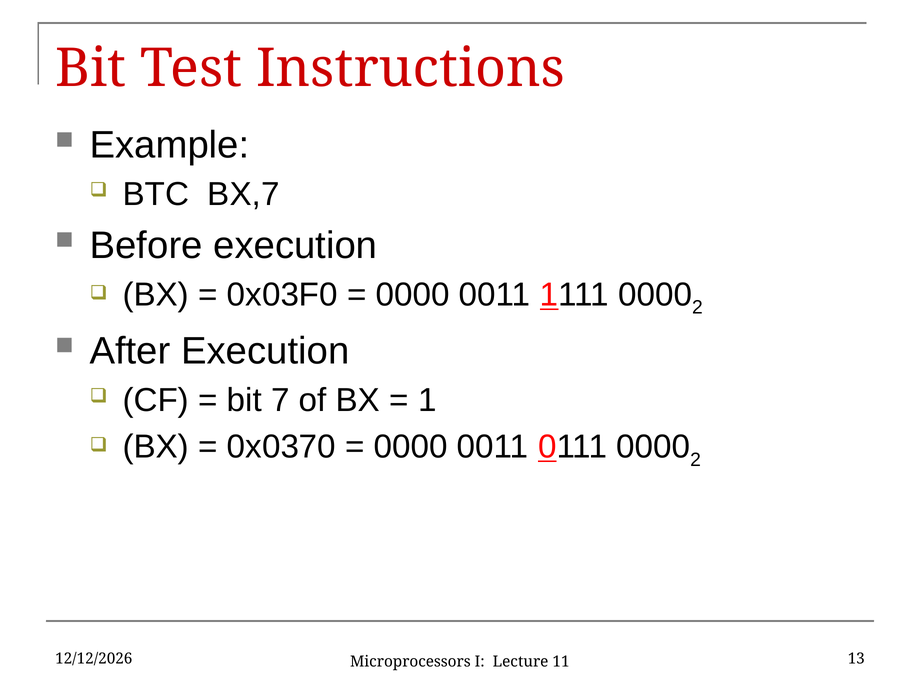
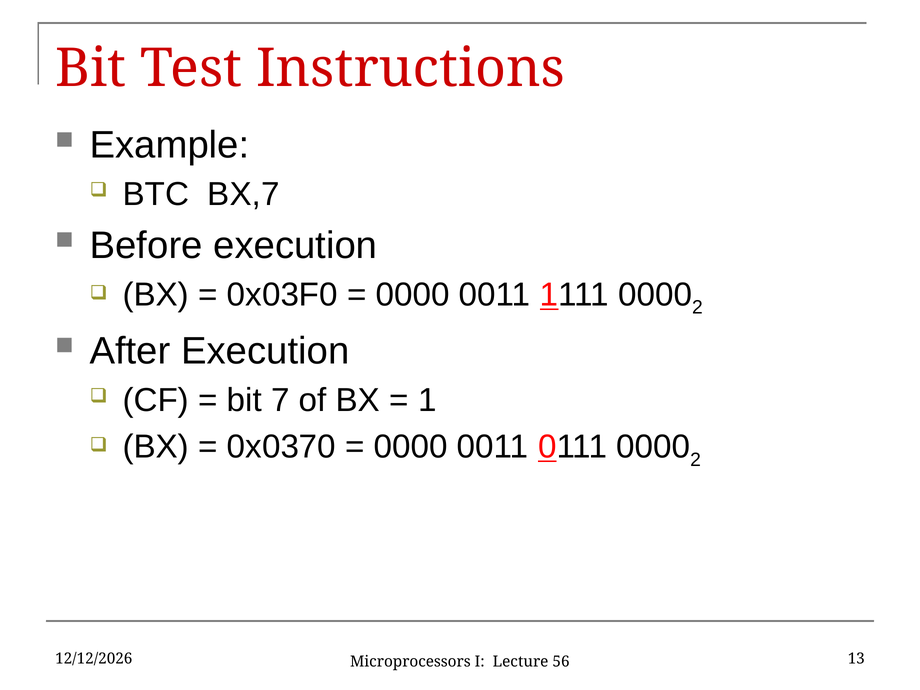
11: 11 -> 56 (561, 662)
